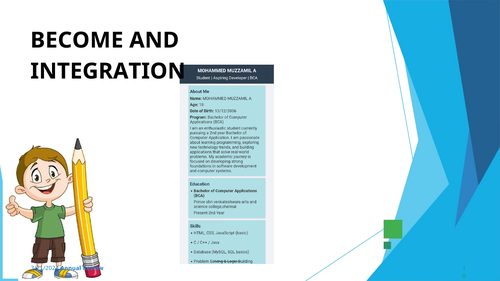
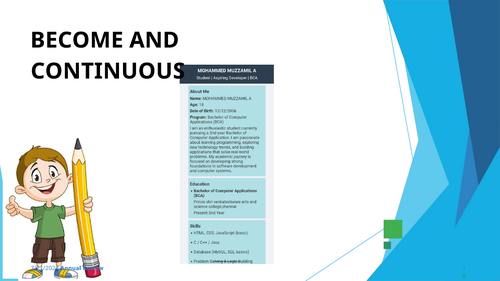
INTEGRATION: INTEGRATION -> CONTINUOUS (108, 71)
